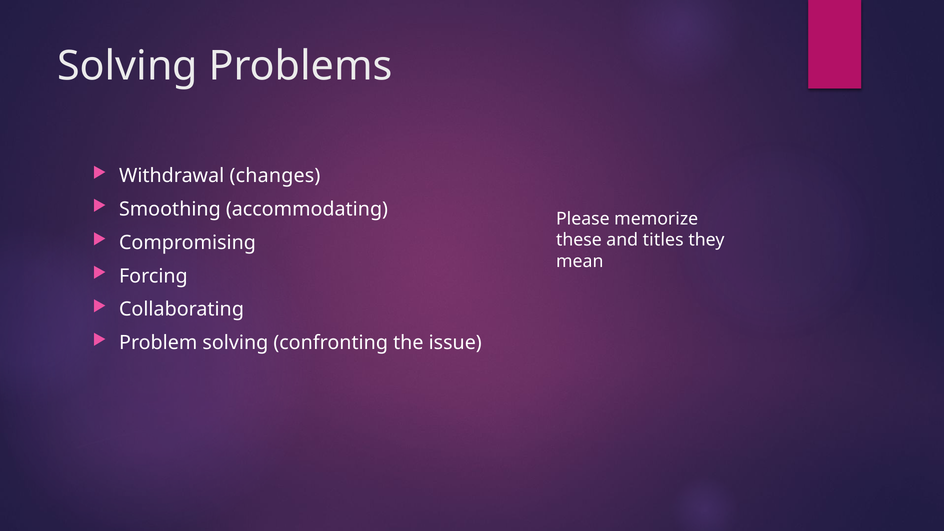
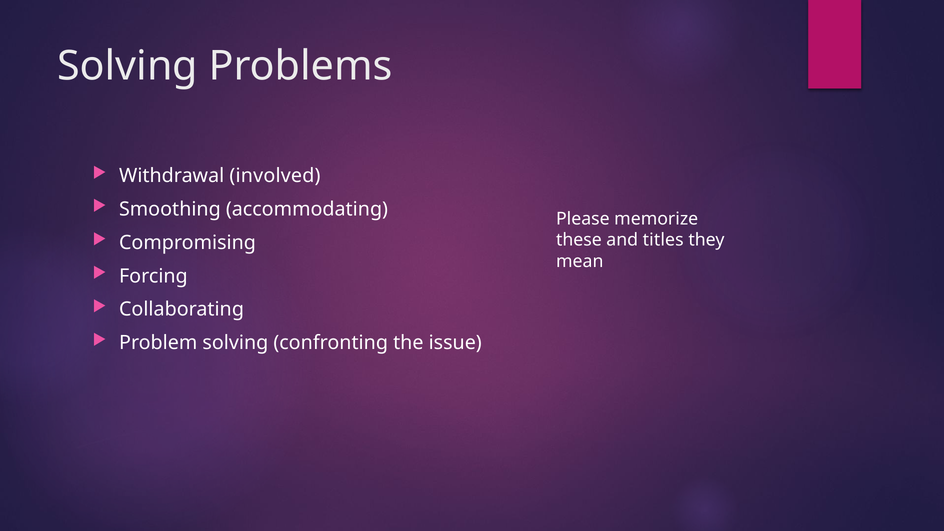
changes: changes -> involved (275, 176)
